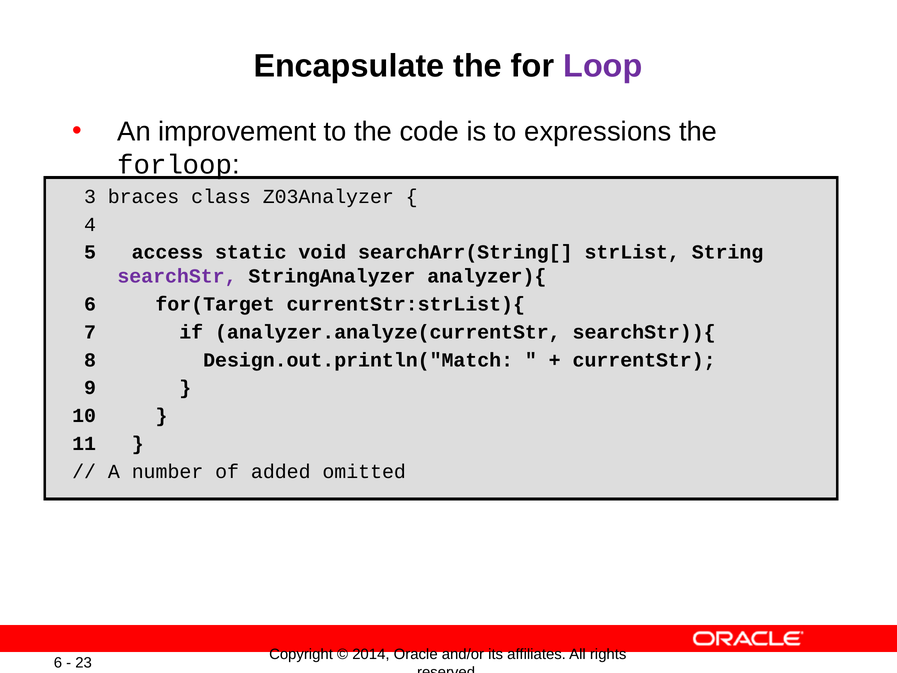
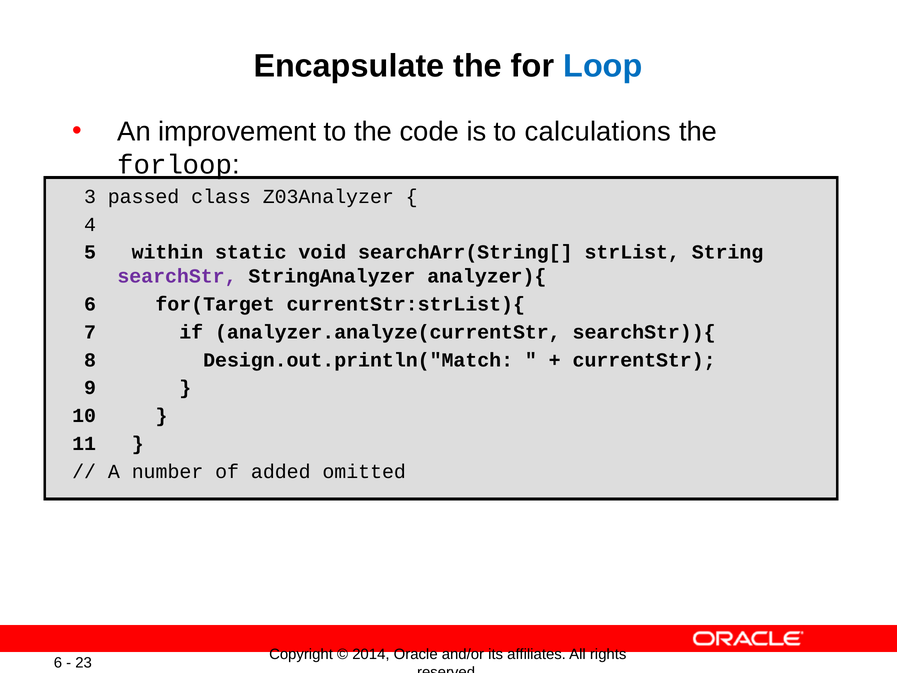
Loop colour: purple -> blue (603, 66)
expressions: expressions -> calculations (598, 132)
braces: braces -> passed (144, 196)
access: access -> within (167, 252)
